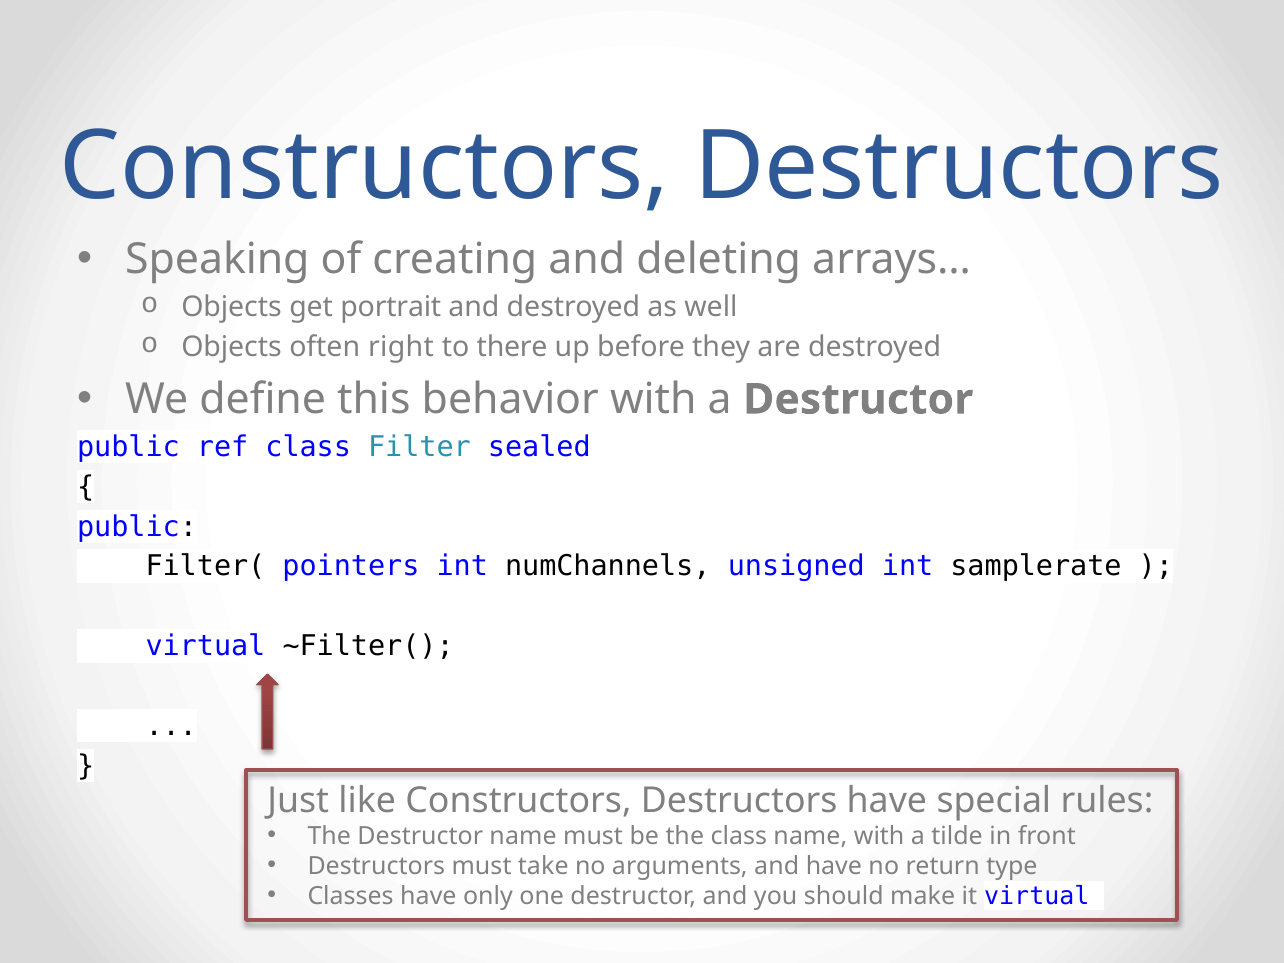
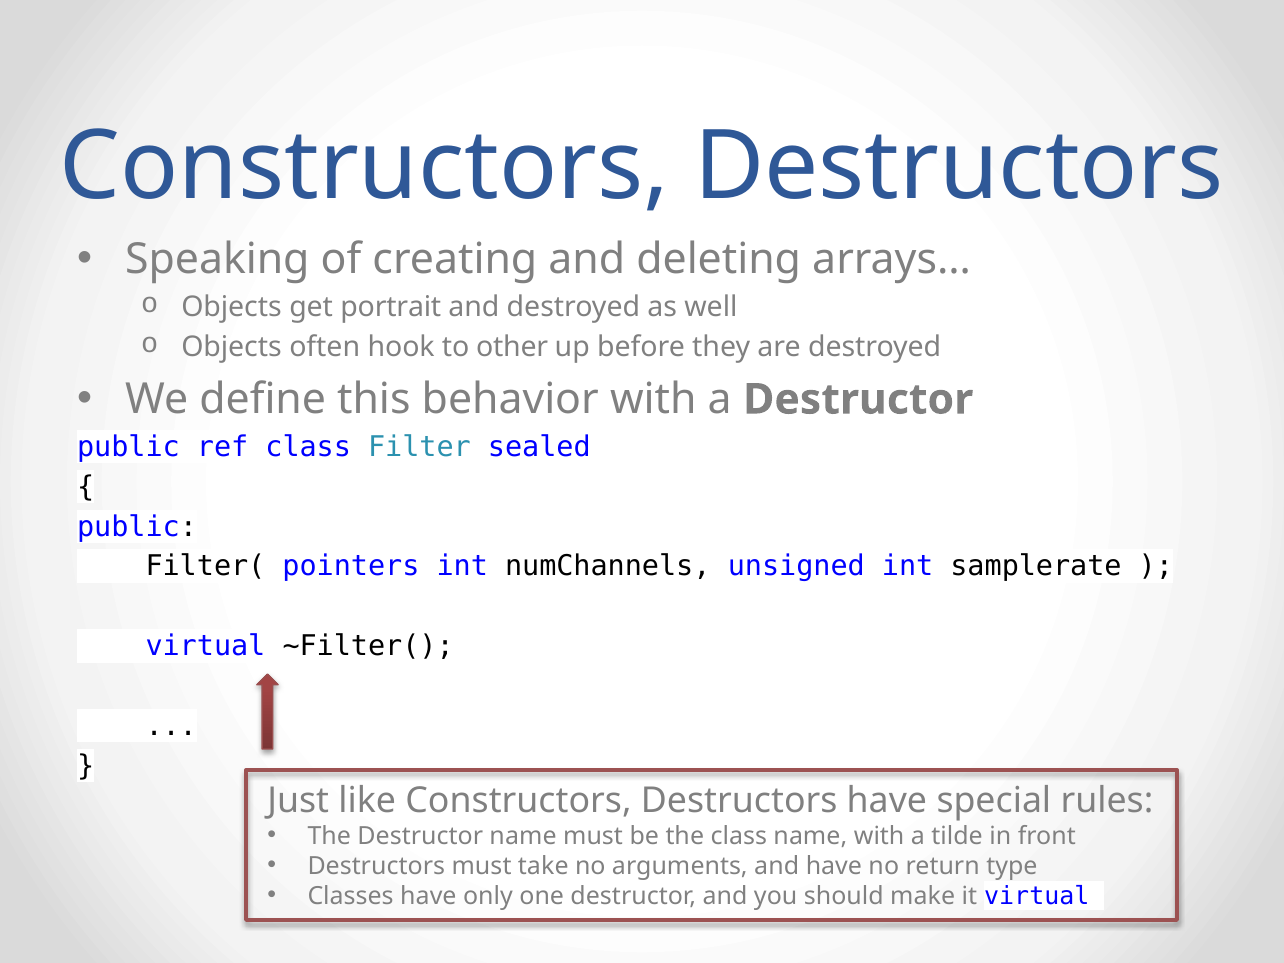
right: right -> hook (401, 347)
there: there -> other (512, 347)
